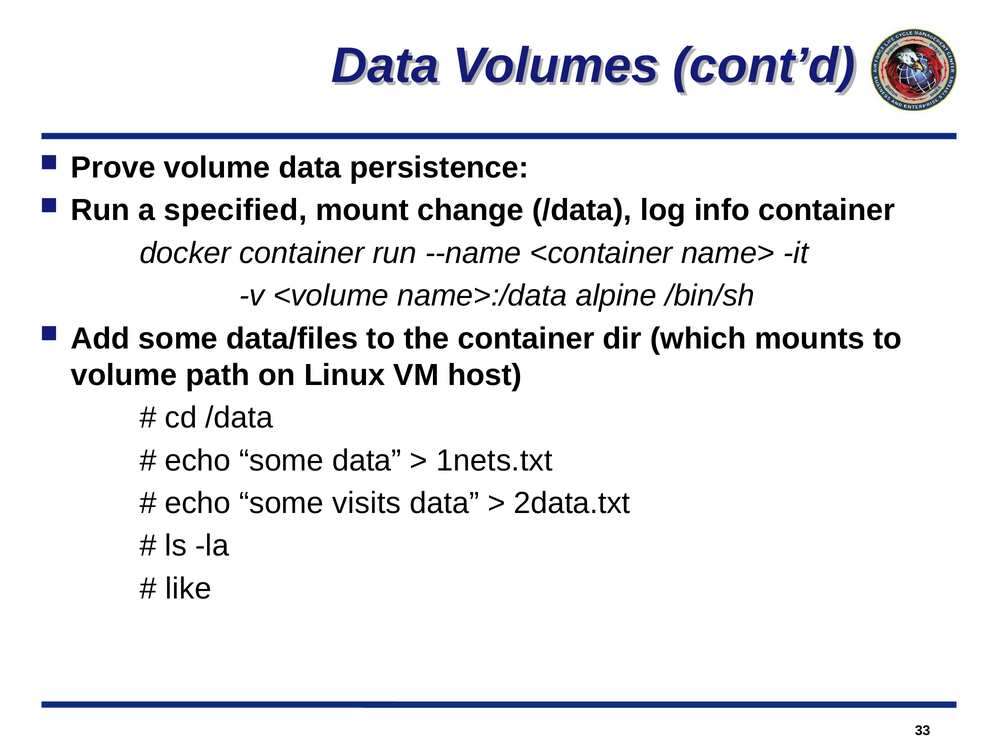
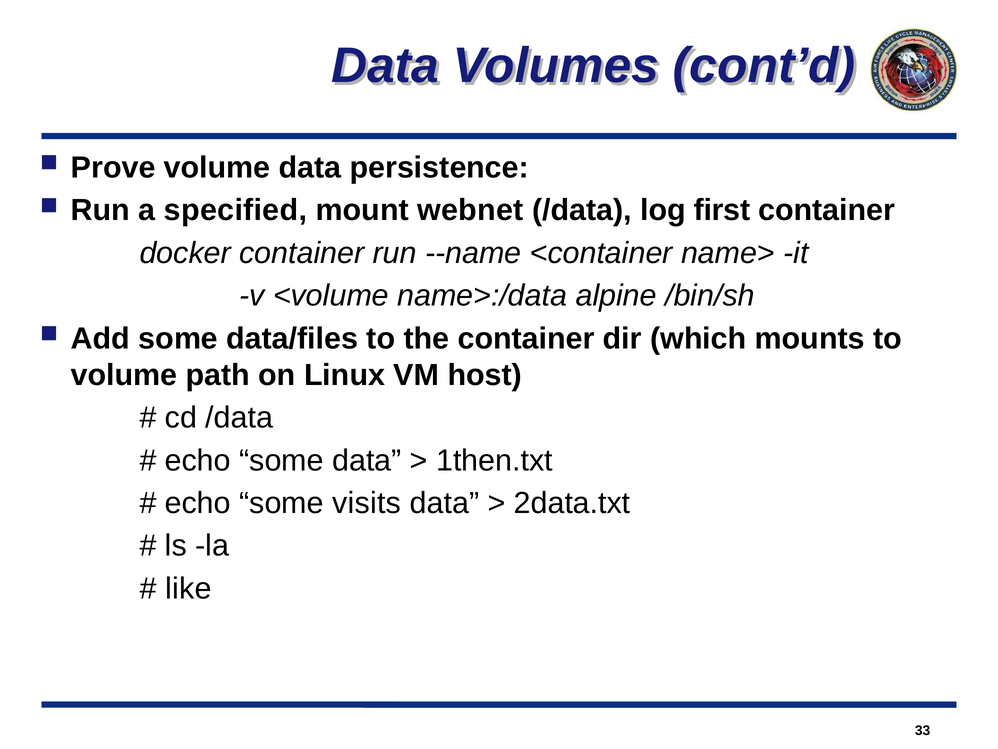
change: change -> webnet (470, 210)
info: info -> first (722, 210)
1nets.txt: 1nets.txt -> 1then.txt (494, 460)
